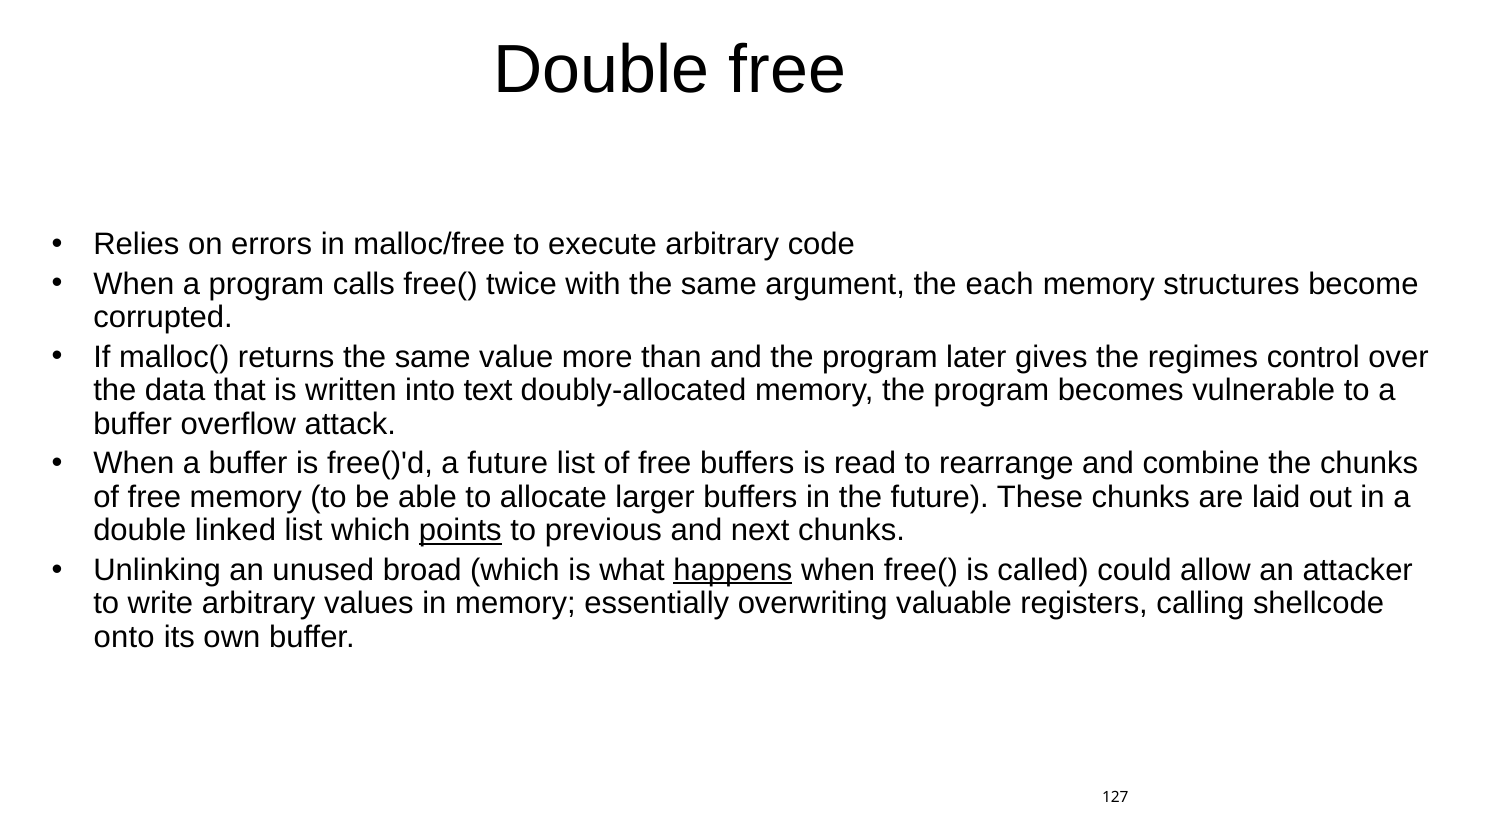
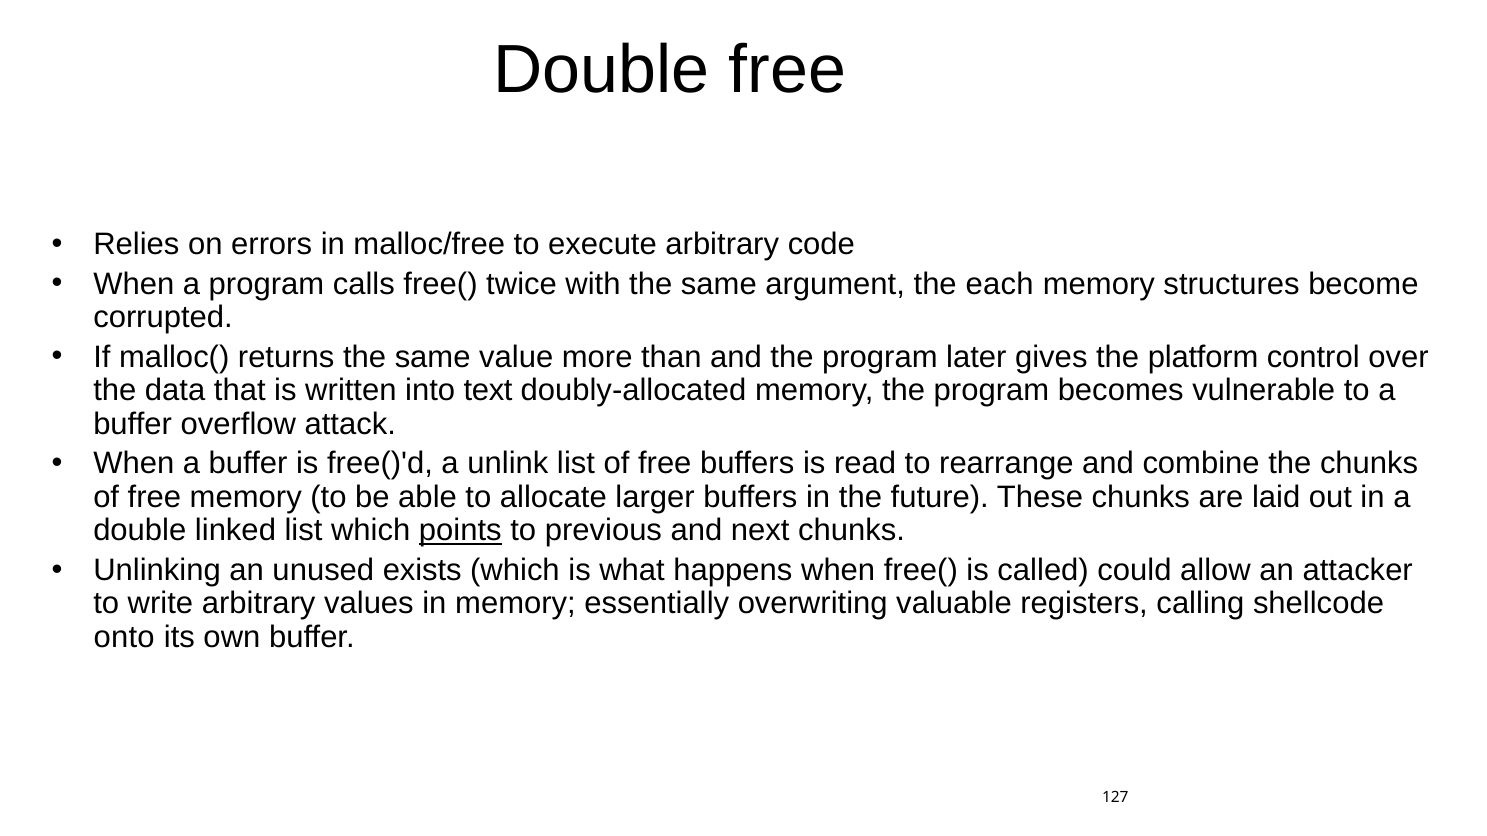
regimes: regimes -> platform (1203, 357)
a future: future -> unlink (508, 464)
broad: broad -> exists (422, 570)
happens underline: present -> none (733, 570)
